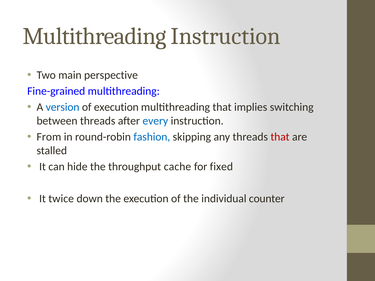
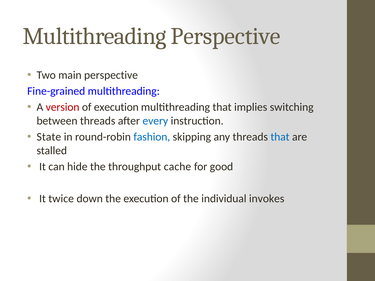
Multithreading Instruction: Instruction -> Perspective (226, 36)
version colour: blue -> red (63, 107)
From: From -> State (49, 137)
that colour: red -> blue (280, 137)
fixed: fixed -> good (221, 167)
counter: counter -> invokes (267, 199)
